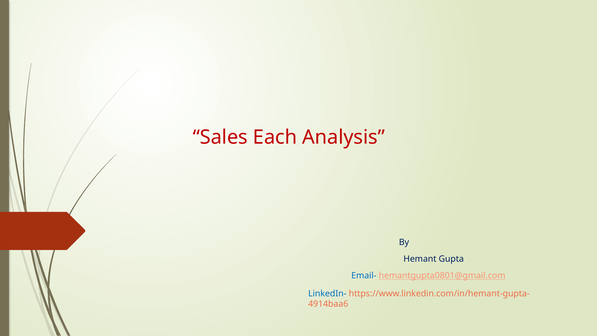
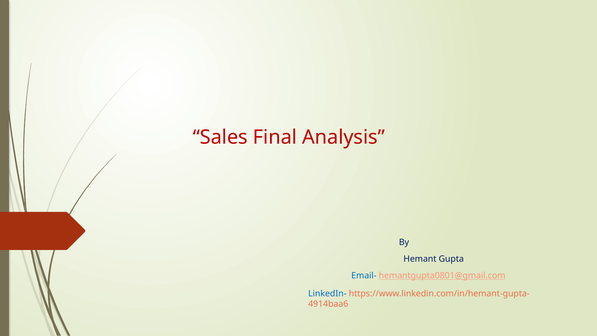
Each: Each -> Final (275, 137)
